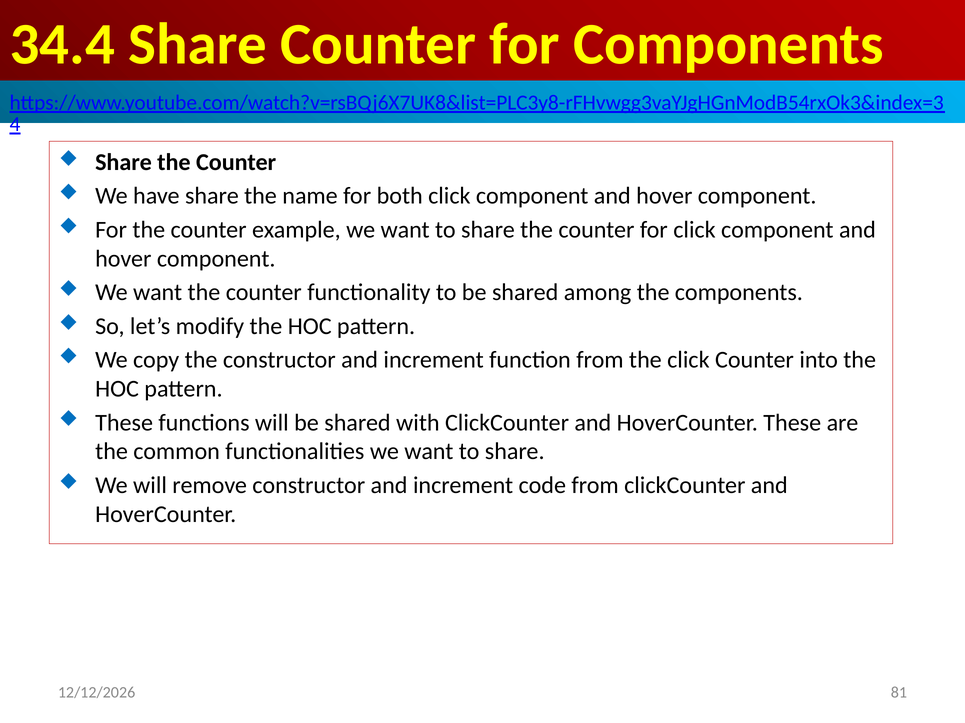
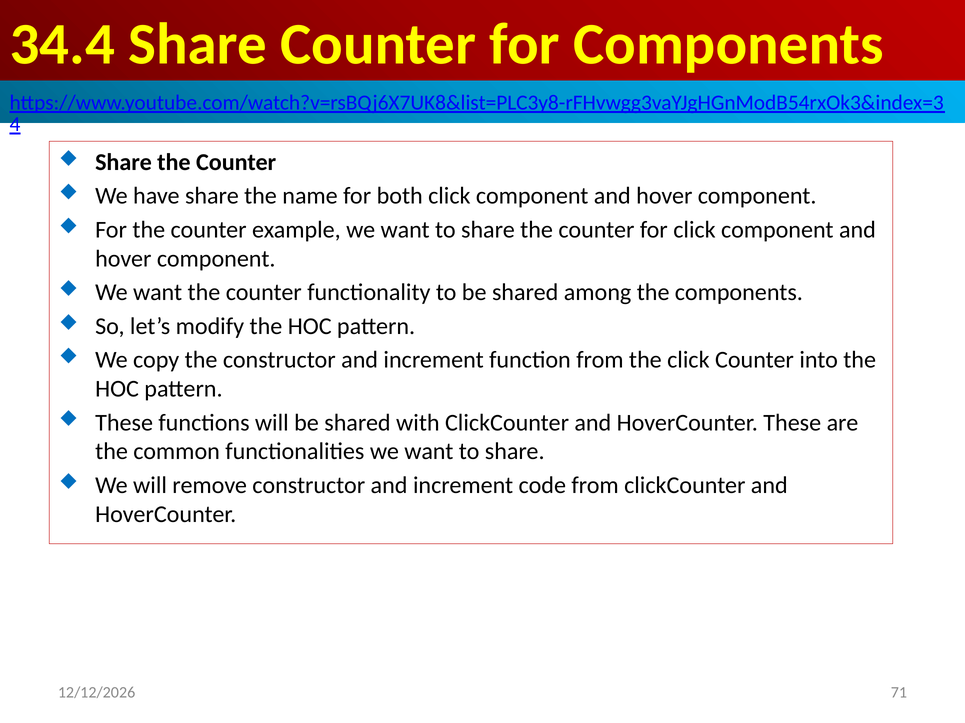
81: 81 -> 71 (899, 693)
